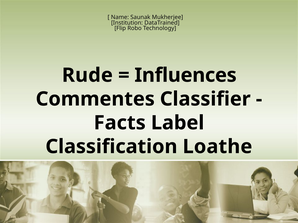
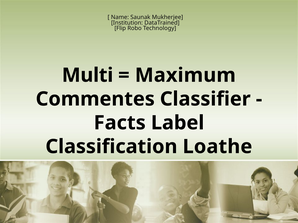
Rude: Rude -> Multi (88, 75)
Influences: Influences -> Maximum (185, 75)
